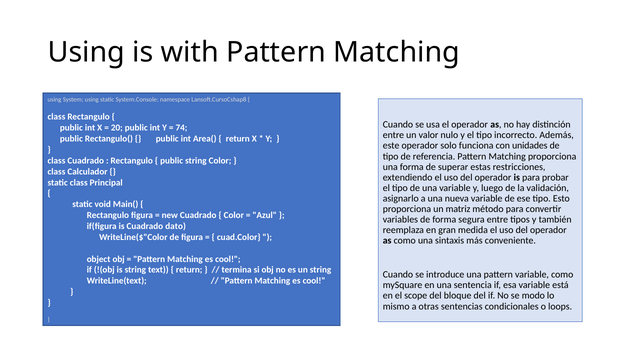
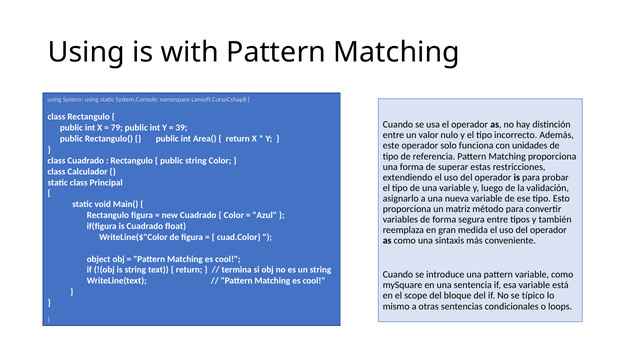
20: 20 -> 79 (117, 128)
74: 74 -> 39 (181, 128)
dato: dato -> float (176, 227)
modo: modo -> típico (533, 296)
